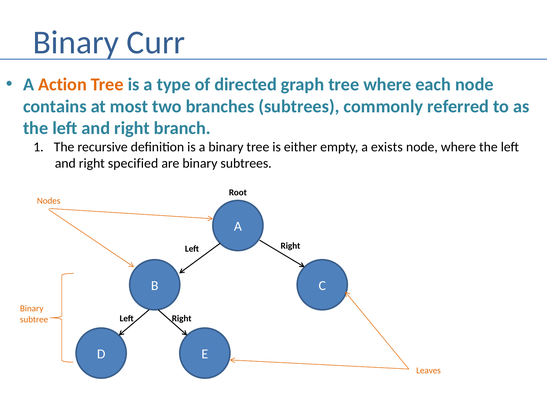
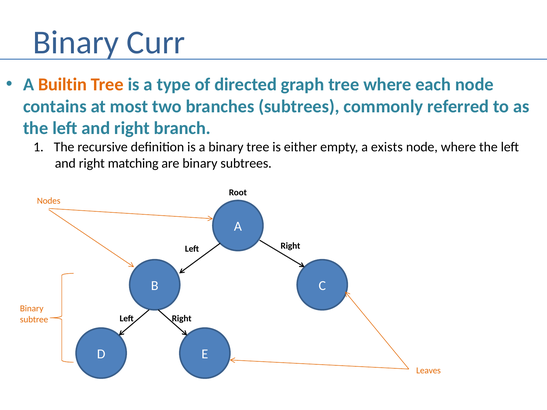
Action: Action -> Builtin (63, 85)
specified: specified -> matching (133, 164)
